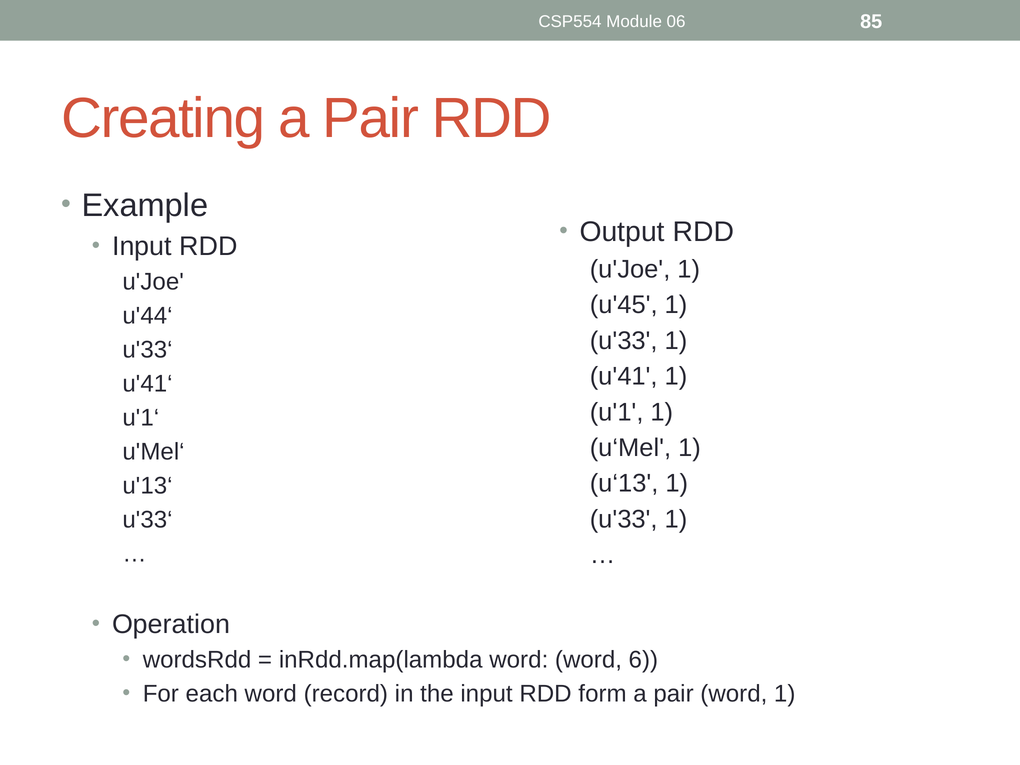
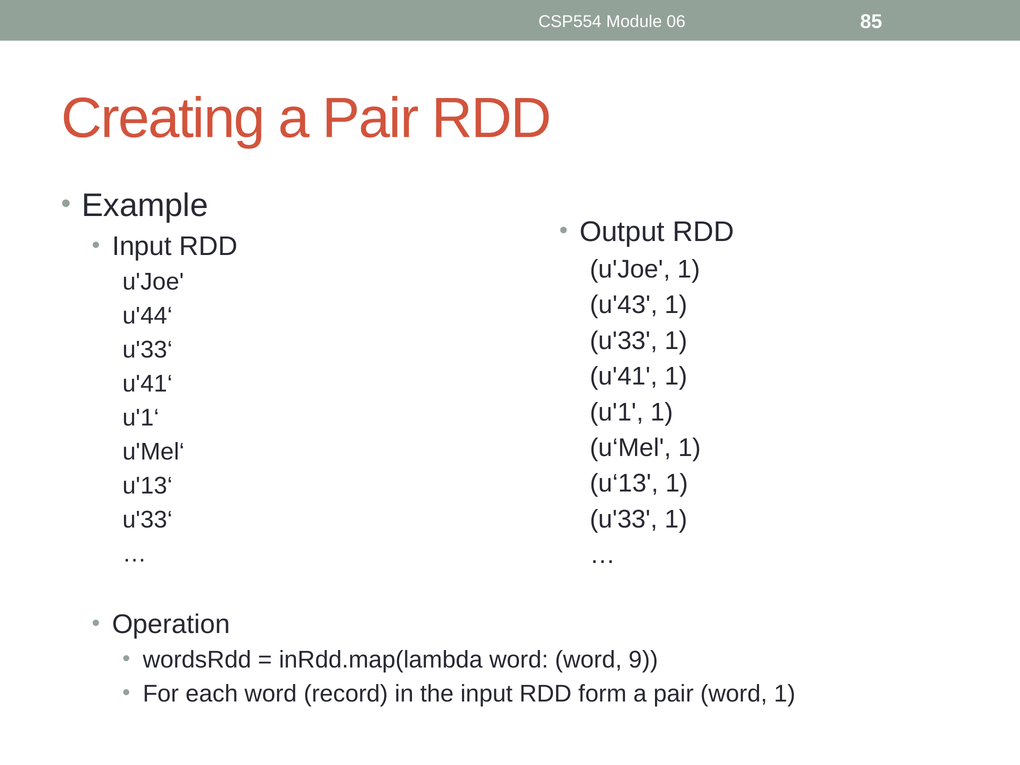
u'45: u'45 -> u'43 (624, 305)
6: 6 -> 9 (643, 660)
